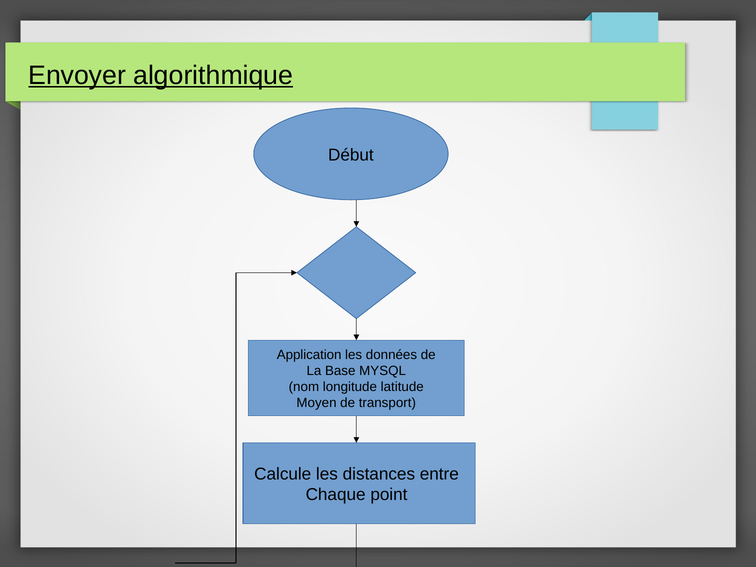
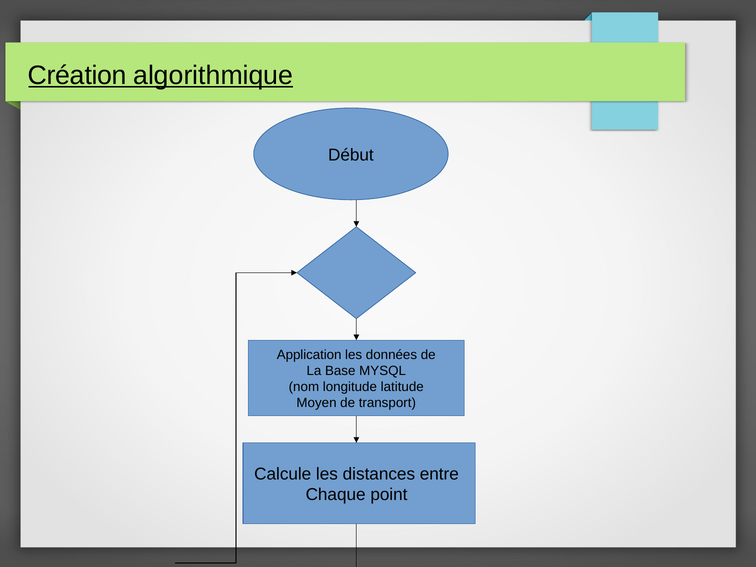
Envoyer: Envoyer -> Création (77, 75)
